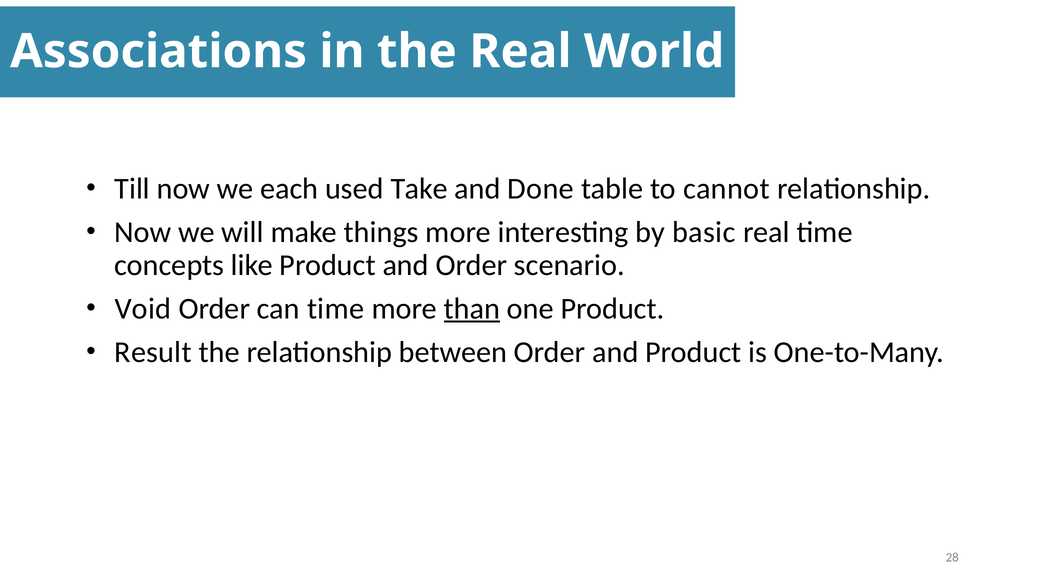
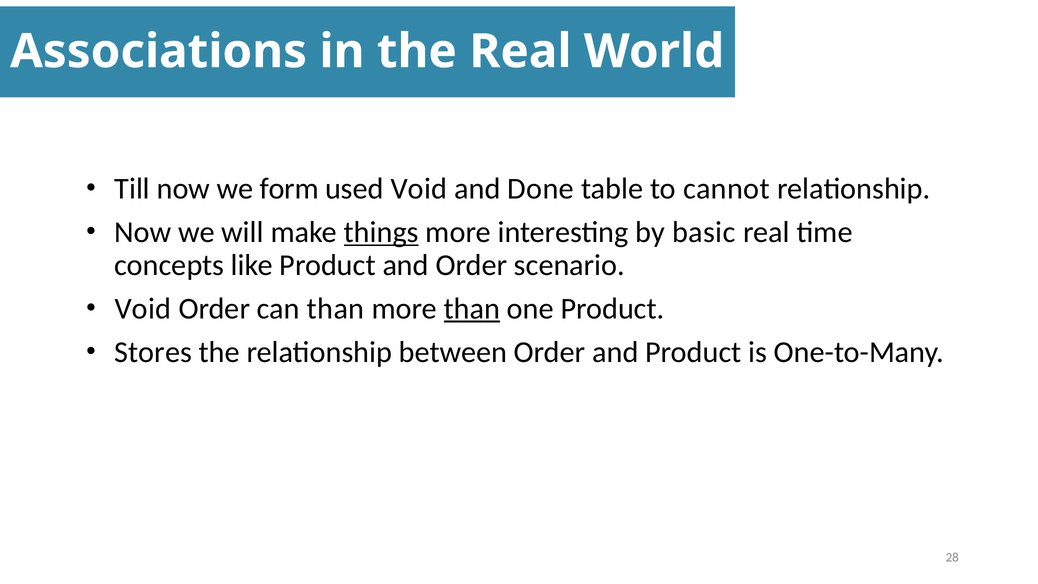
each: each -> form (289, 189)
used Take: Take -> Void (419, 189)
things underline: none -> present (381, 232)
can time: time -> than (336, 308)
Result: Result -> Stores (153, 352)
